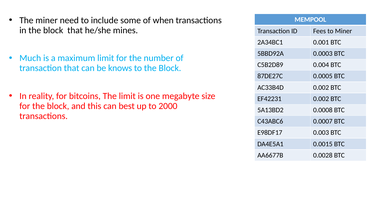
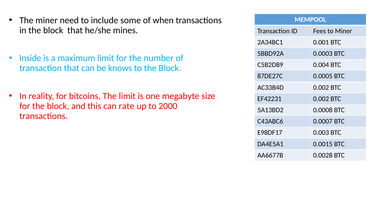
Much: Much -> Inside (30, 58)
best: best -> rate (127, 106)
